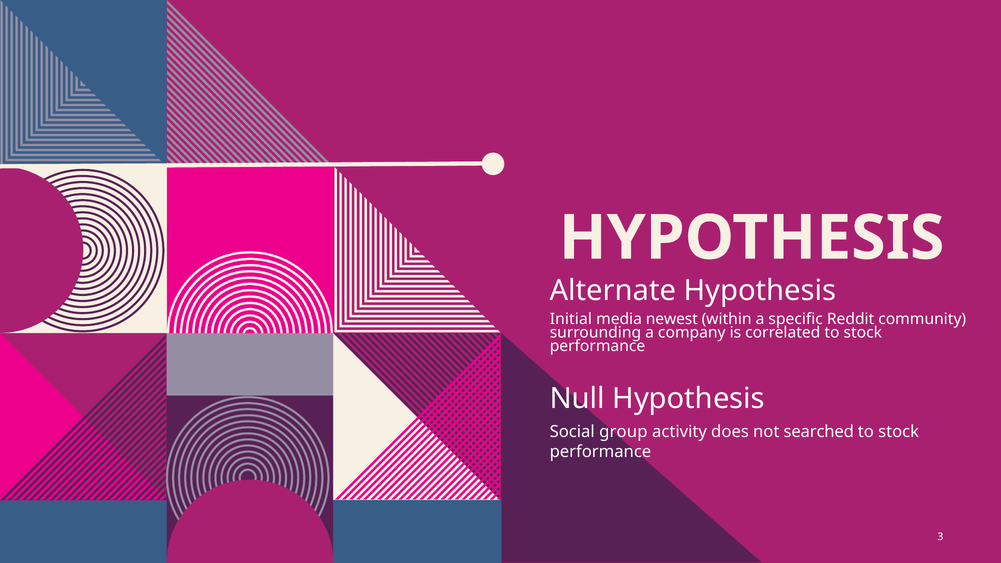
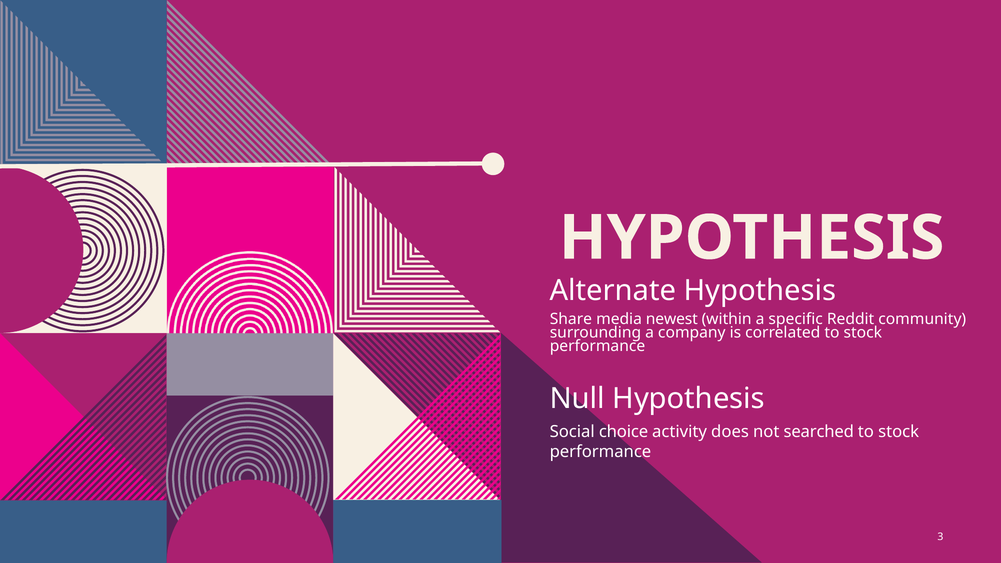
Initial: Initial -> Share (571, 319)
group: group -> choice (624, 432)
